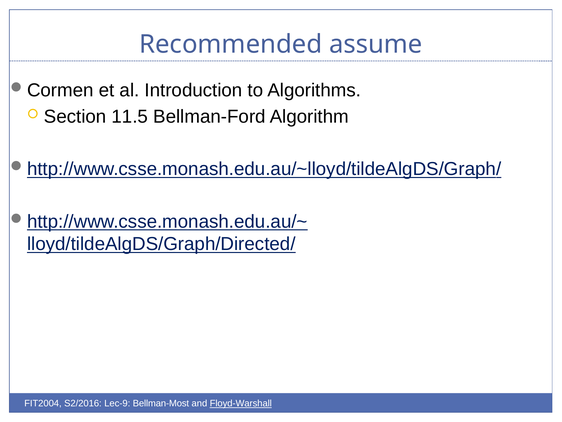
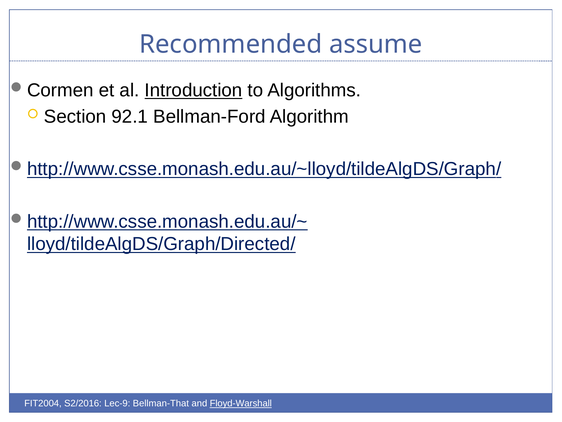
Introduction underline: none -> present (194, 90)
11.5: 11.5 -> 92.1 (130, 116)
Bellman-Most: Bellman-Most -> Bellman-That (161, 403)
